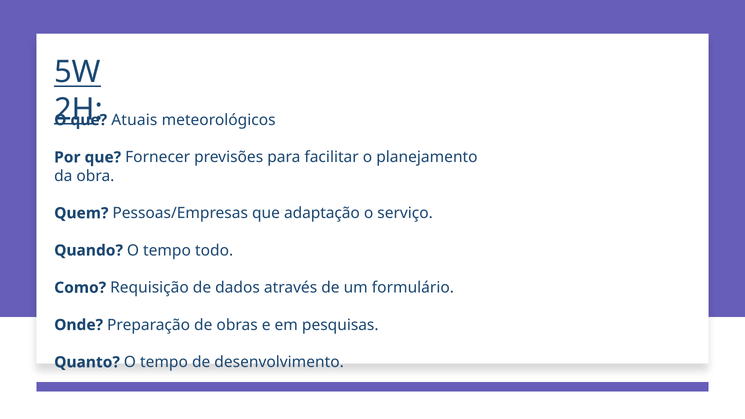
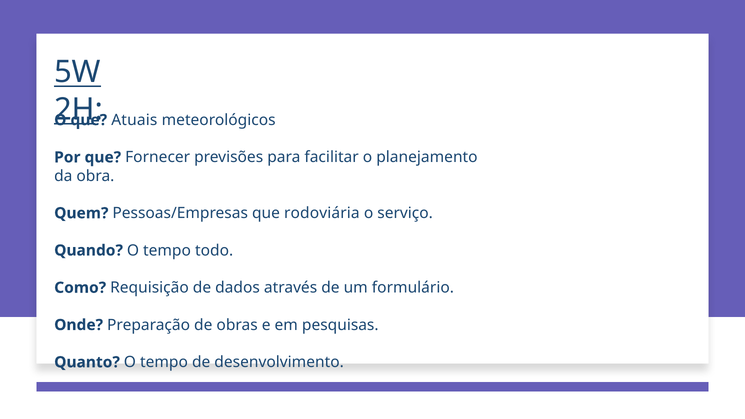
adaptação: adaptação -> rodoviária (322, 213)
